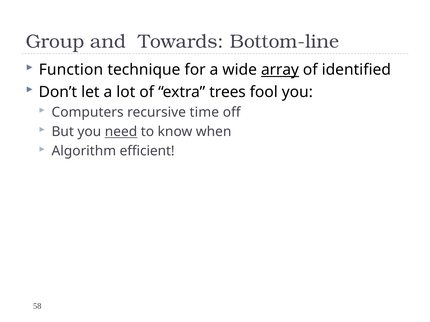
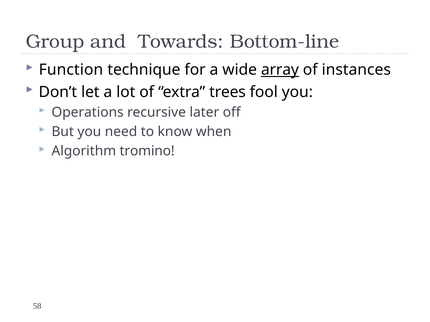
identified: identified -> instances (356, 70)
Computers: Computers -> Operations (88, 112)
time: time -> later (204, 112)
need underline: present -> none (121, 132)
efficient: efficient -> tromino (147, 151)
